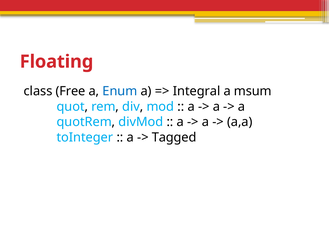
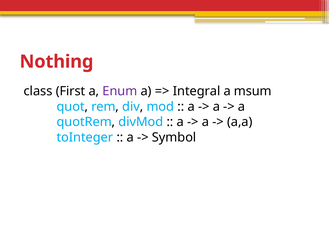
Floating: Floating -> Nothing (57, 62)
Free: Free -> First (71, 91)
Enum colour: blue -> purple (120, 91)
Tagged: Tagged -> Symbol (174, 137)
